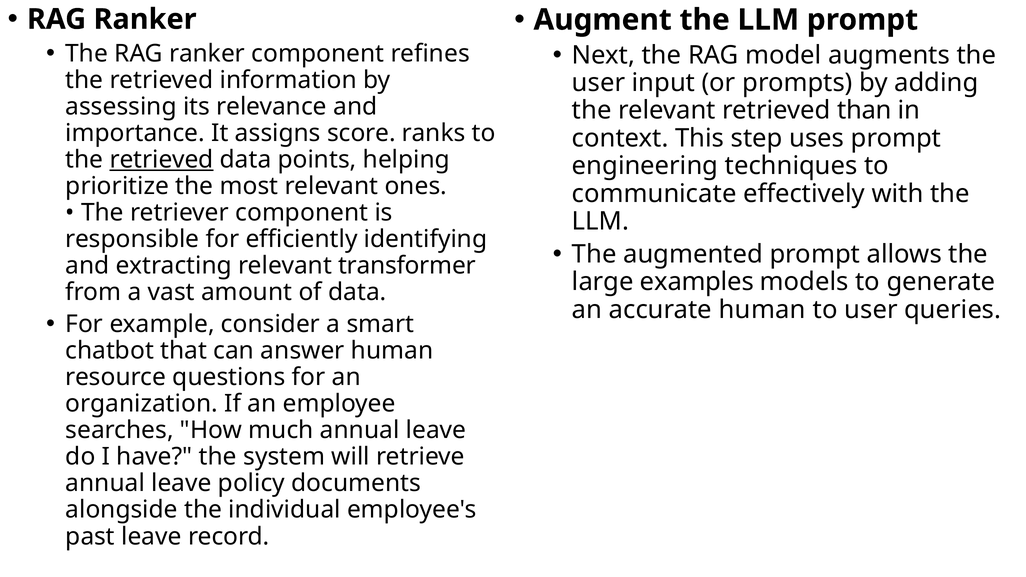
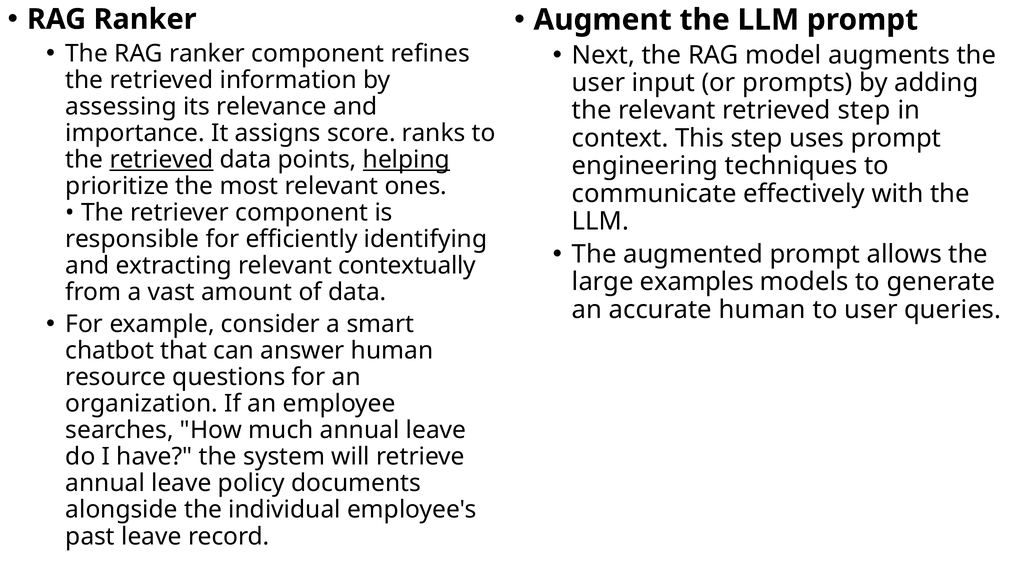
retrieved than: than -> step (864, 111)
helping underline: none -> present (406, 160)
transformer: transformer -> contextually (407, 266)
